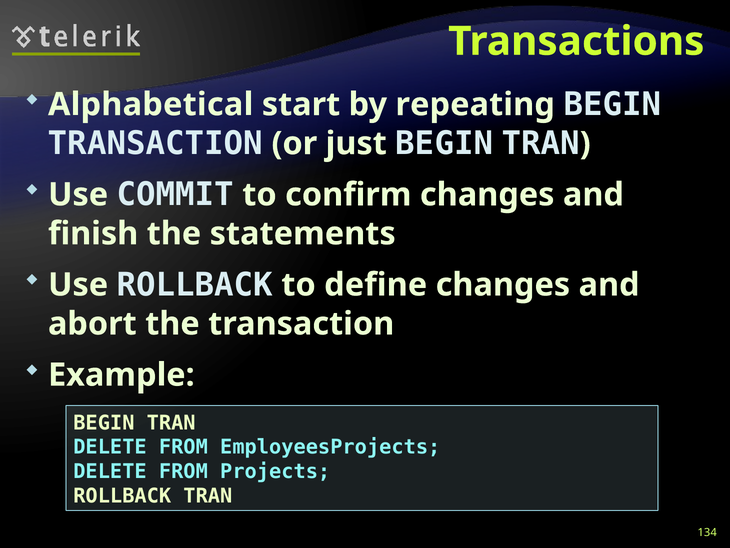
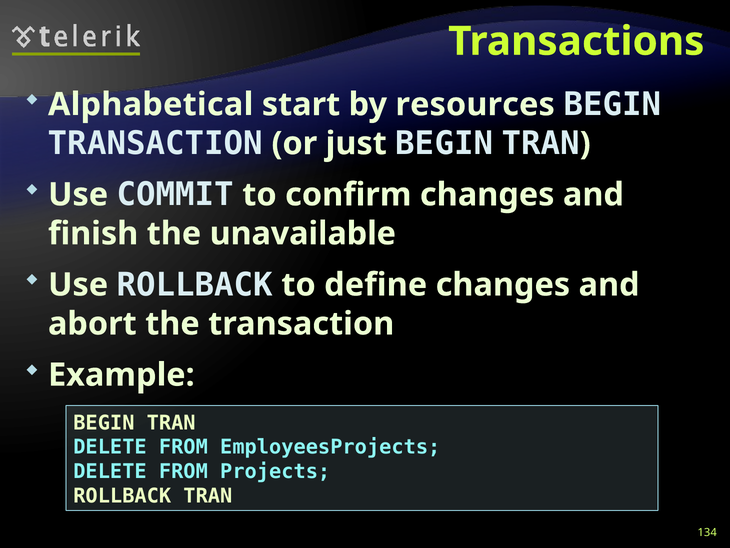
repeating: repeating -> resources (475, 104)
statements: statements -> unavailable (303, 233)
